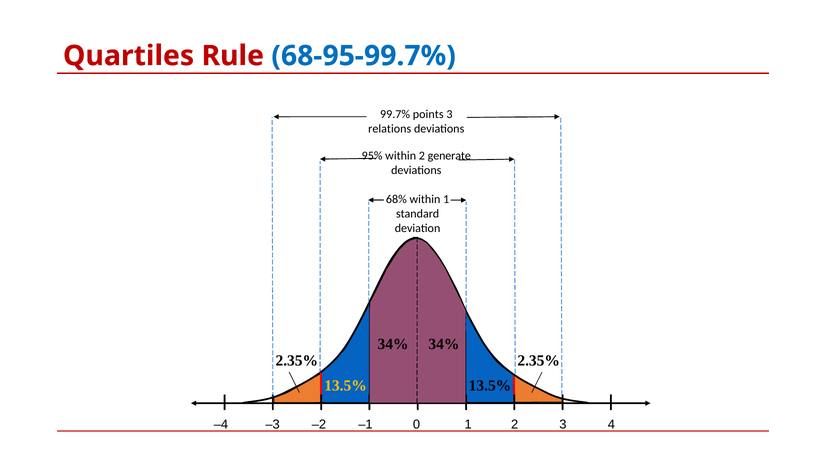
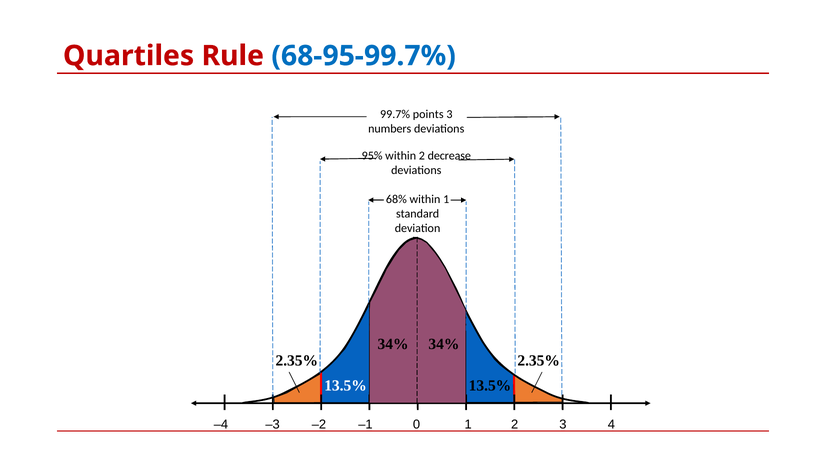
relations: relations -> numbers (390, 129)
generate: generate -> decrease (449, 156)
13.5% colour: yellow -> white (346, 385)
